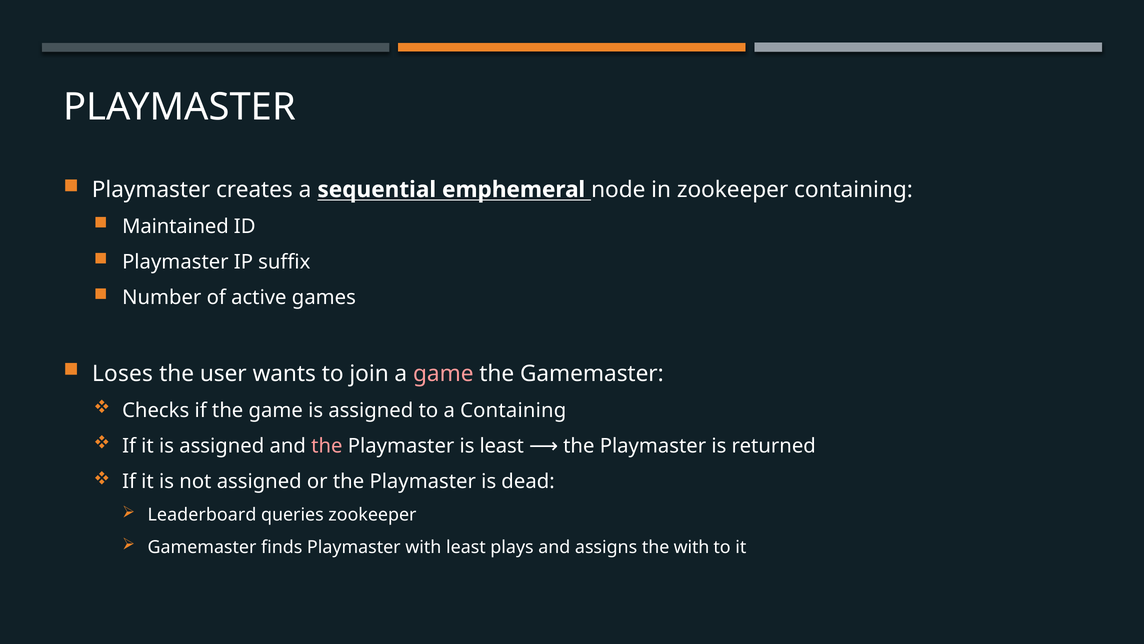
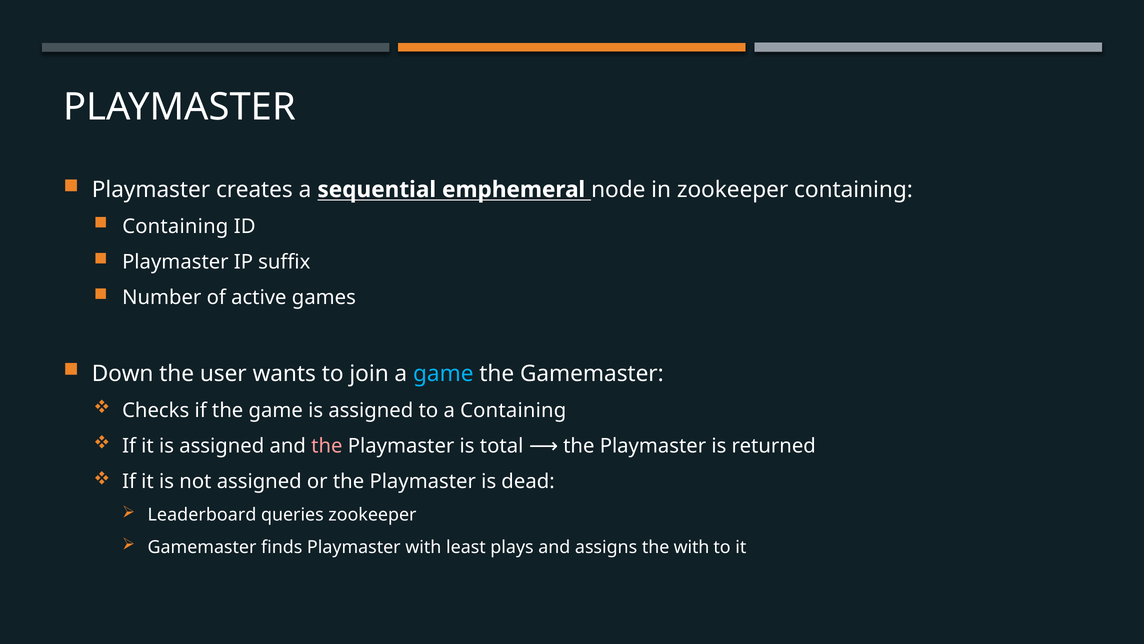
Maintained: Maintained -> Containing (175, 226)
Loses: Loses -> Down (123, 373)
game colour: pink -> light blue (443, 373)
is least: least -> total (502, 446)
